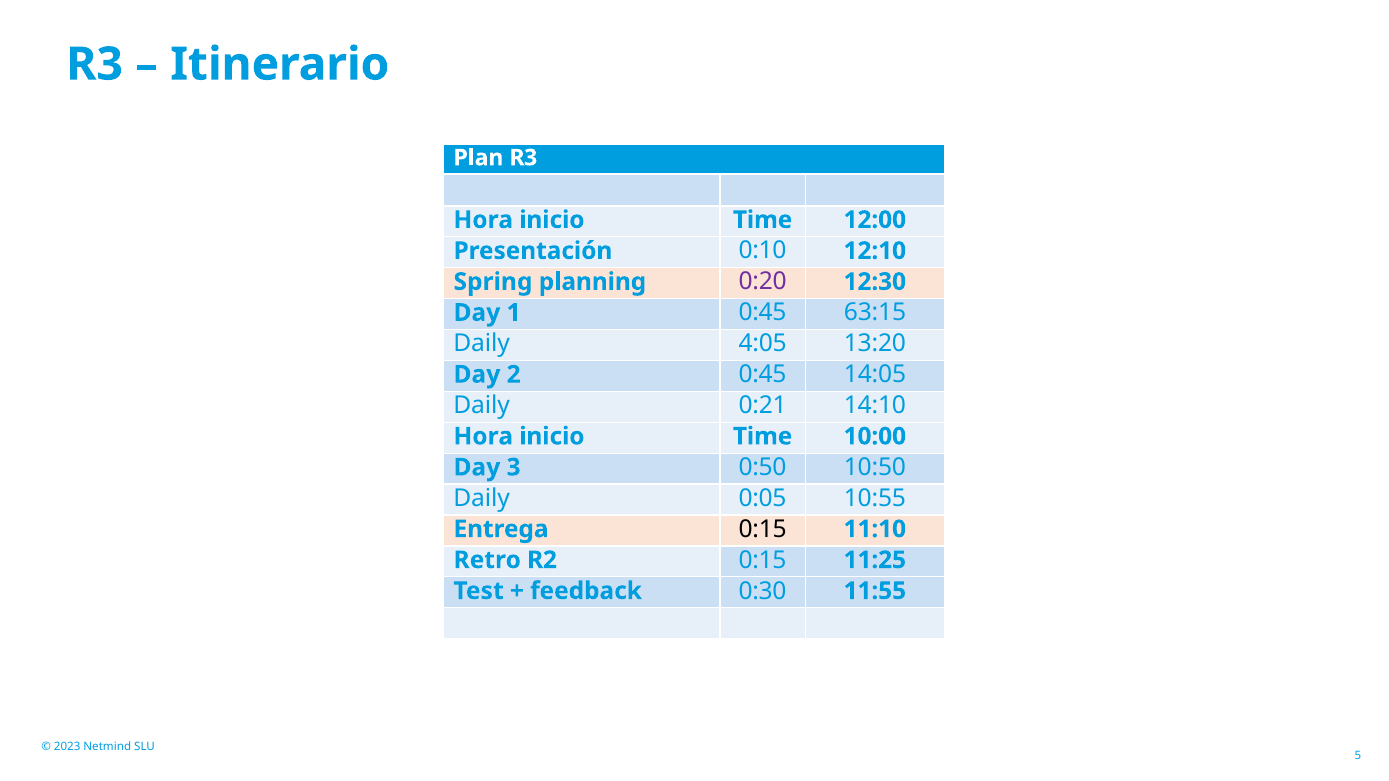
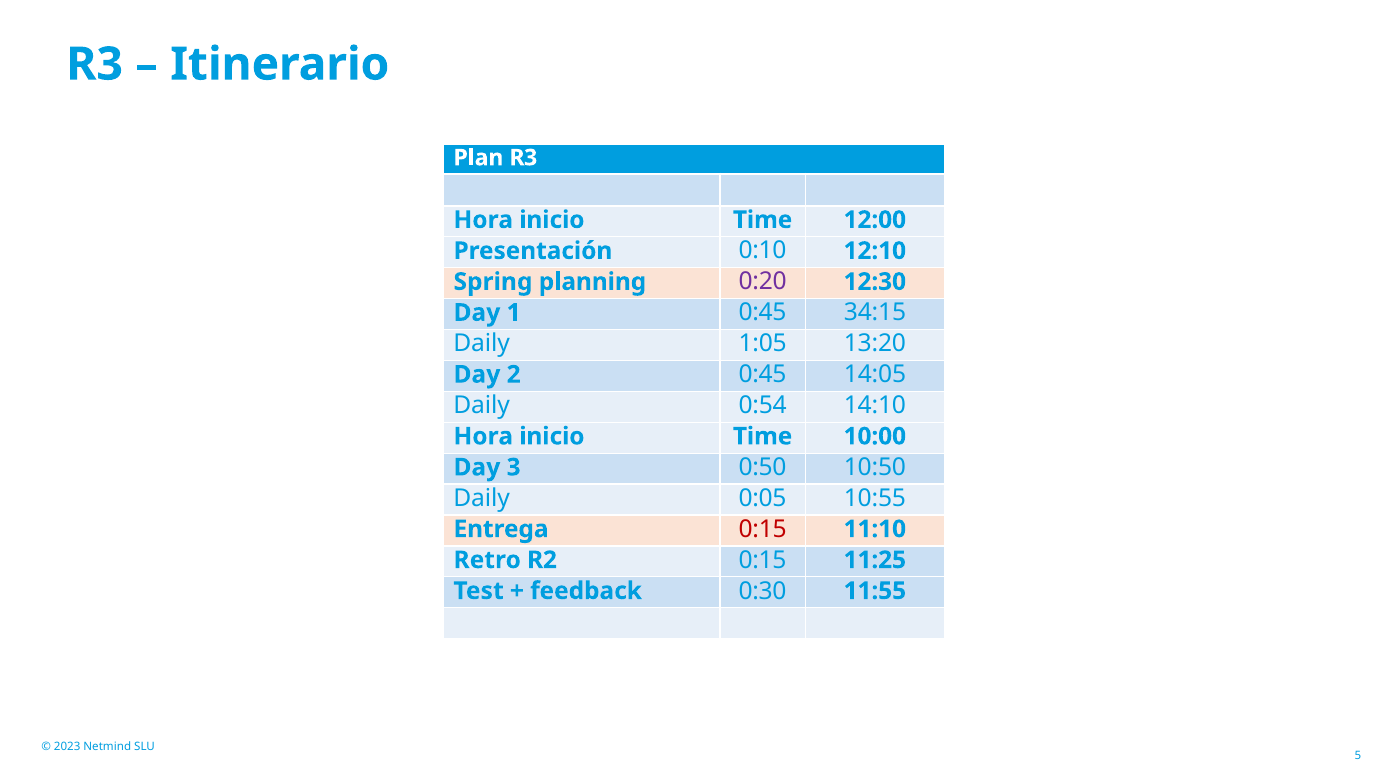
63:15: 63:15 -> 34:15 (875, 313)
4:05: 4:05 -> 1:05 (763, 344)
0:21: 0:21 -> 0:54 (763, 406)
0:15 colour: black -> red (763, 529)
